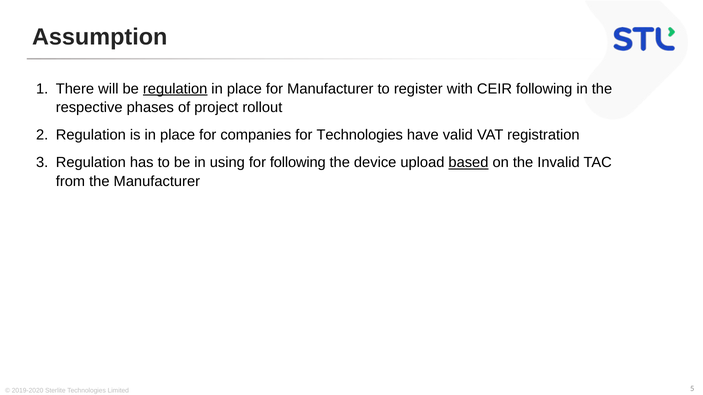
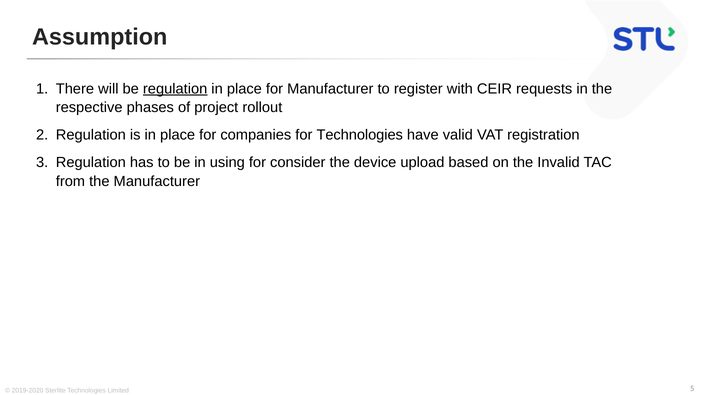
CEIR following: following -> requests (544, 89)
for following: following -> consider (298, 163)
based underline: present -> none (468, 163)
